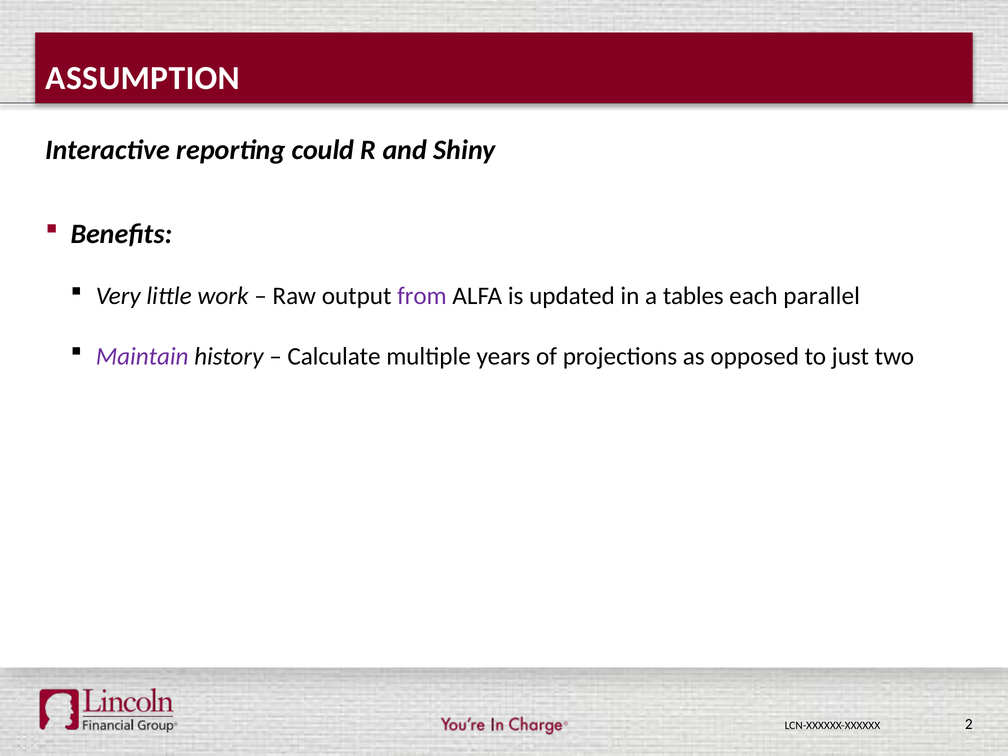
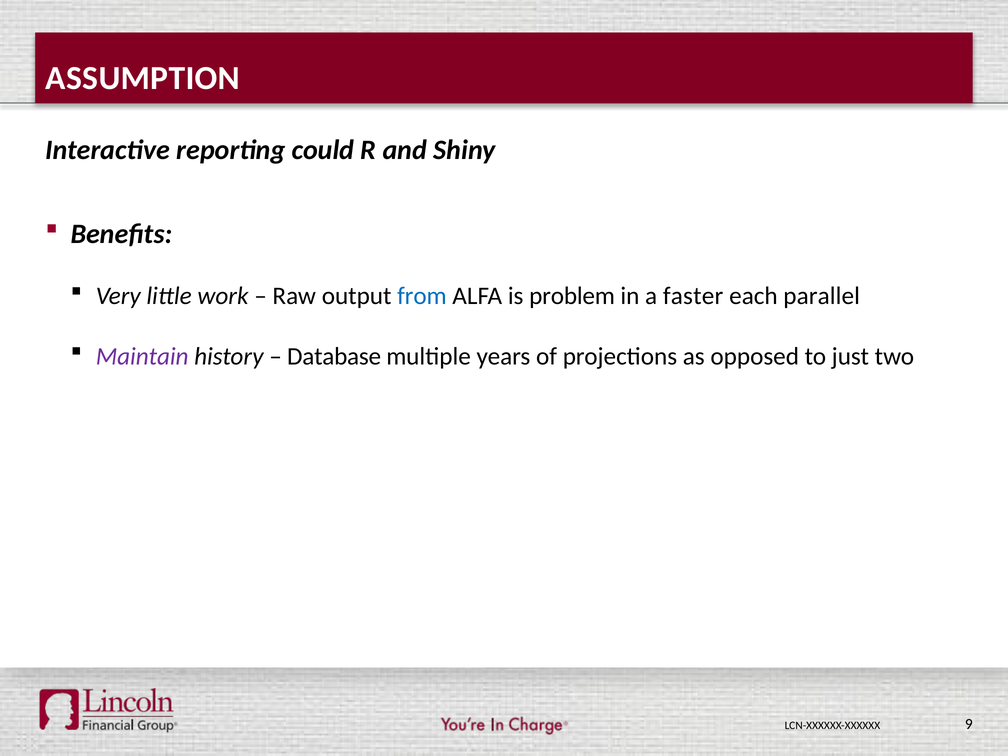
from colour: purple -> blue (422, 296)
updated: updated -> problem (572, 296)
tables: tables -> faster (693, 296)
Calculate: Calculate -> Database (334, 356)
2: 2 -> 9 (969, 724)
